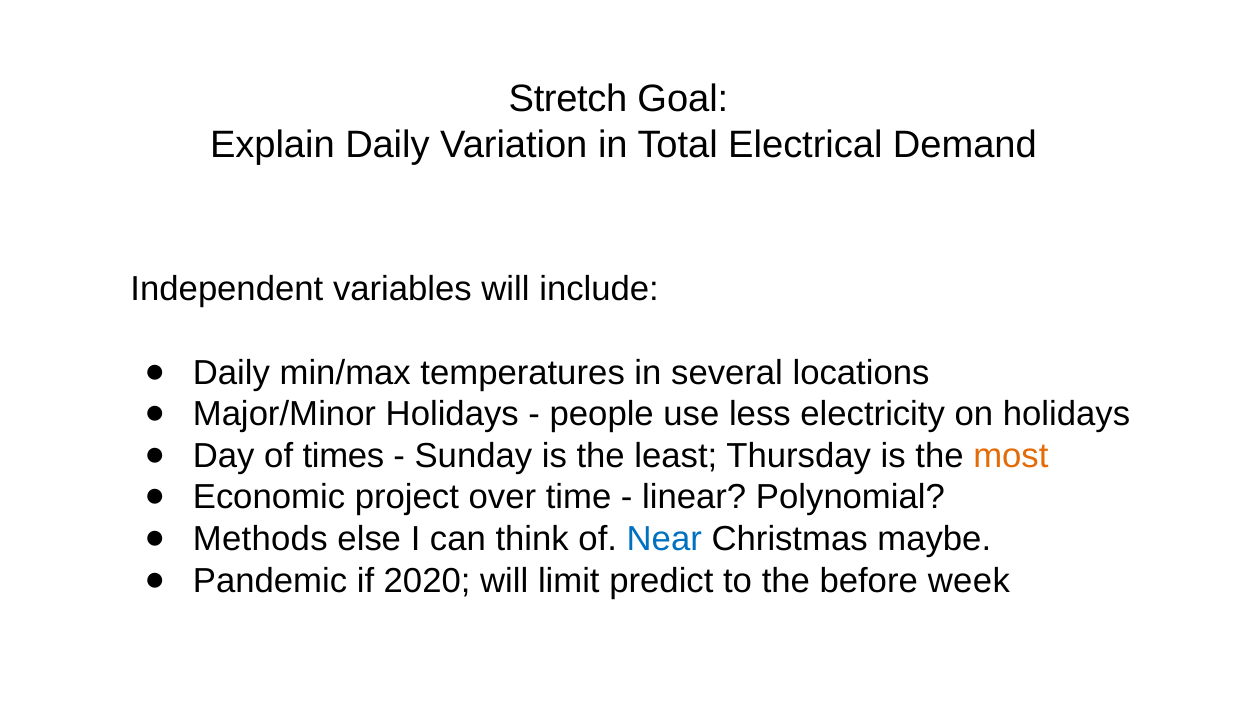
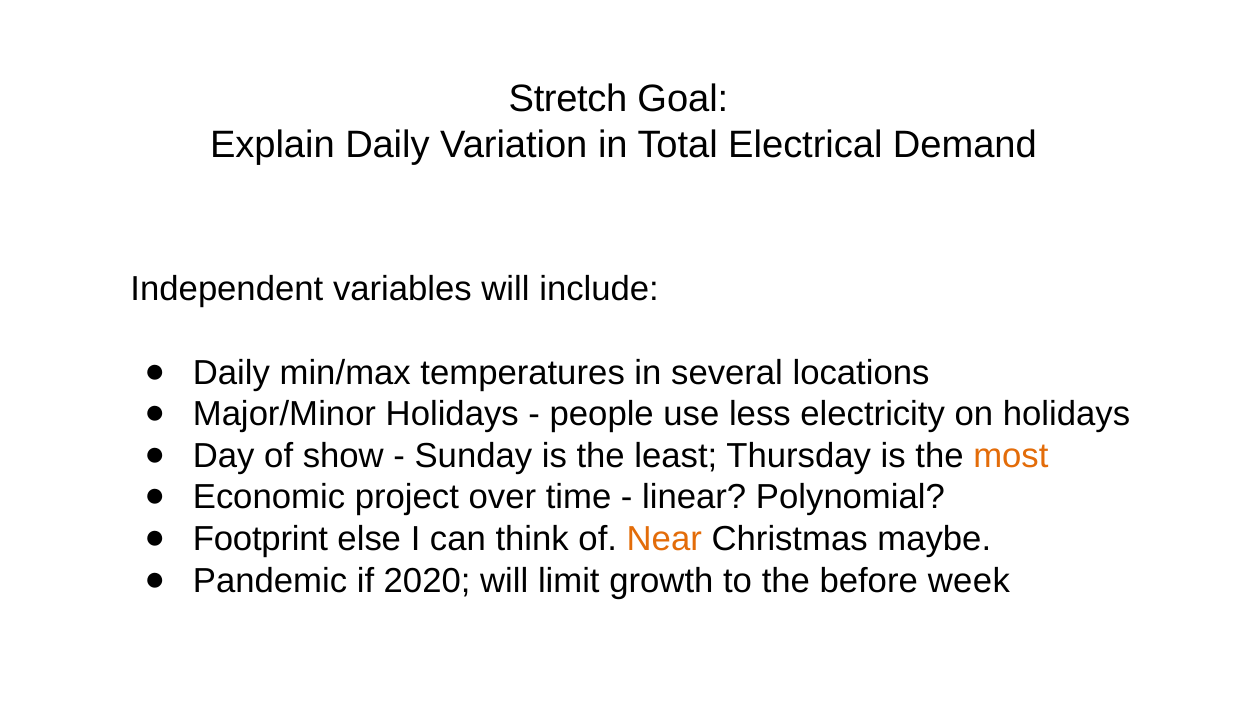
times: times -> show (343, 456)
Methods: Methods -> Footprint (261, 539)
Near colour: blue -> orange (664, 539)
predict: predict -> growth (661, 581)
